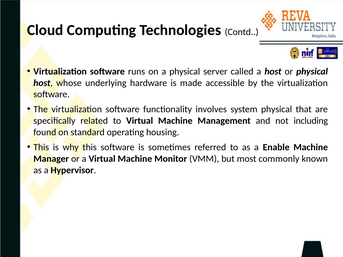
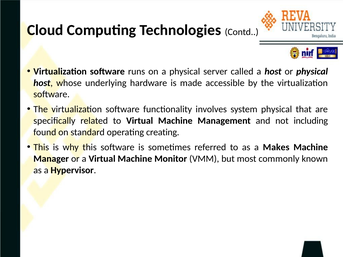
housing: housing -> creating (163, 132)
Enable: Enable -> Makes (276, 147)
